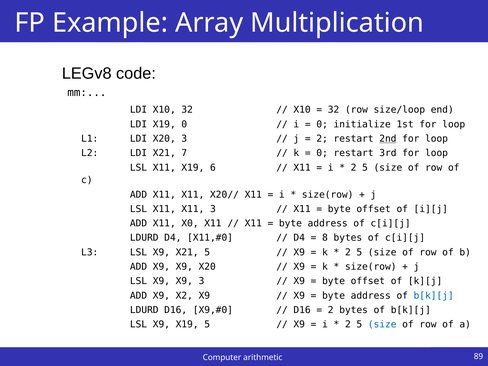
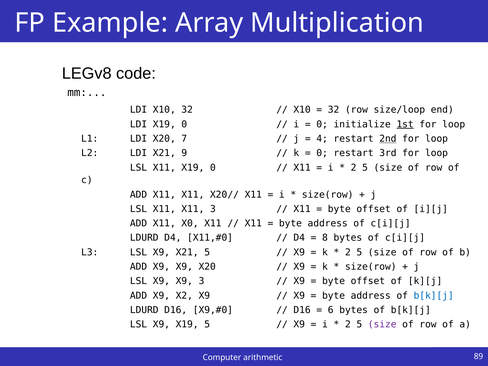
1st underline: none -> present (405, 124)
X20 3: 3 -> 7 (184, 139)
2: 2 -> 4 (322, 139)
7: 7 -> 9 (184, 153)
X11 X19 6: 6 -> 0 (213, 168)
2: 2 -> 6 (331, 310)
size colour: blue -> purple (382, 324)
